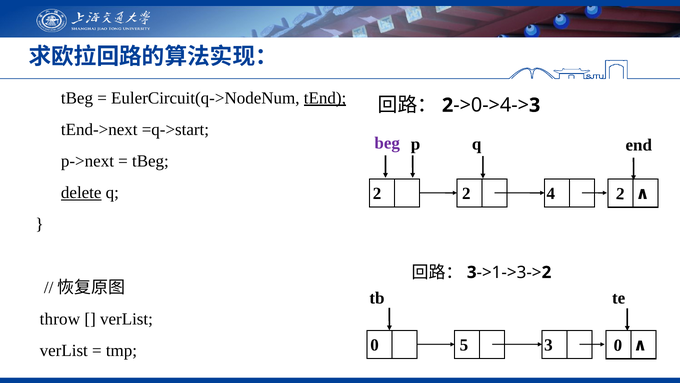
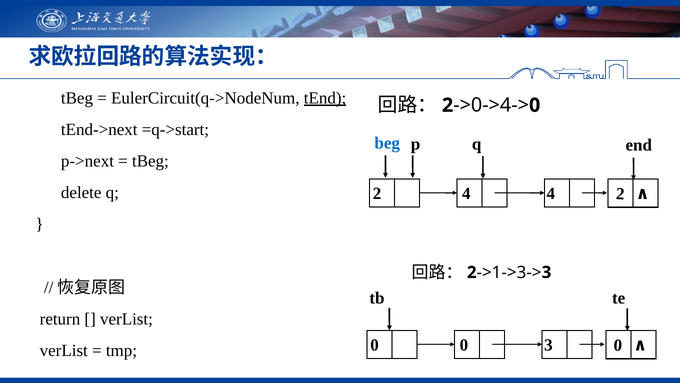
3: 3 -> 0 (535, 105)
beg colour: purple -> blue (387, 143)
delete underline: present -> none (81, 192)
2: 2 -> 4 (466, 193)
3: 3 -> 2 (472, 272)
2: 2 -> 3 (547, 272)
throw: throw -> return (60, 319)
5: 5 -> 0 (464, 345)
